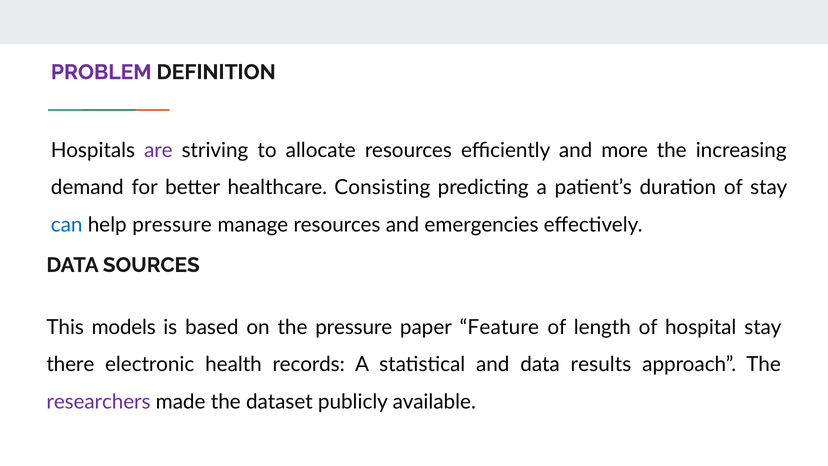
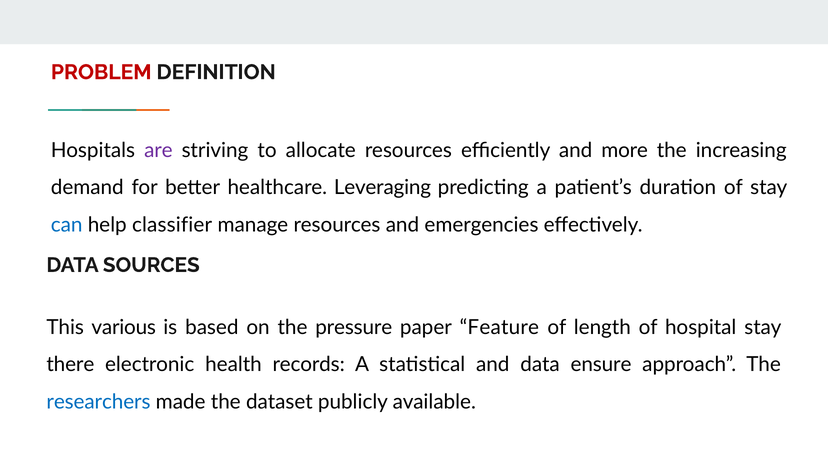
PROBLEM colour: purple -> red (101, 72)
Consisting: Consisting -> Leveraging (382, 187)
help pressure: pressure -> classifier (172, 225)
models: models -> various (124, 327)
results: results -> ensure (601, 364)
researchers colour: purple -> blue (98, 402)
